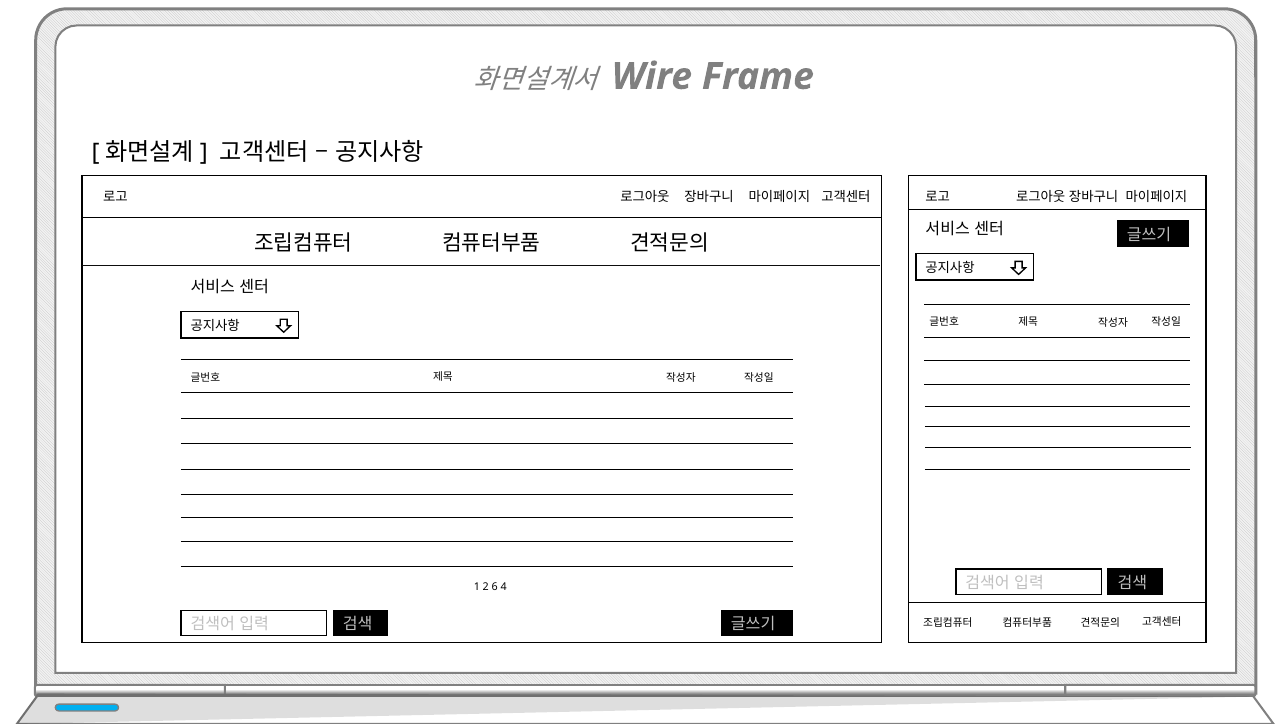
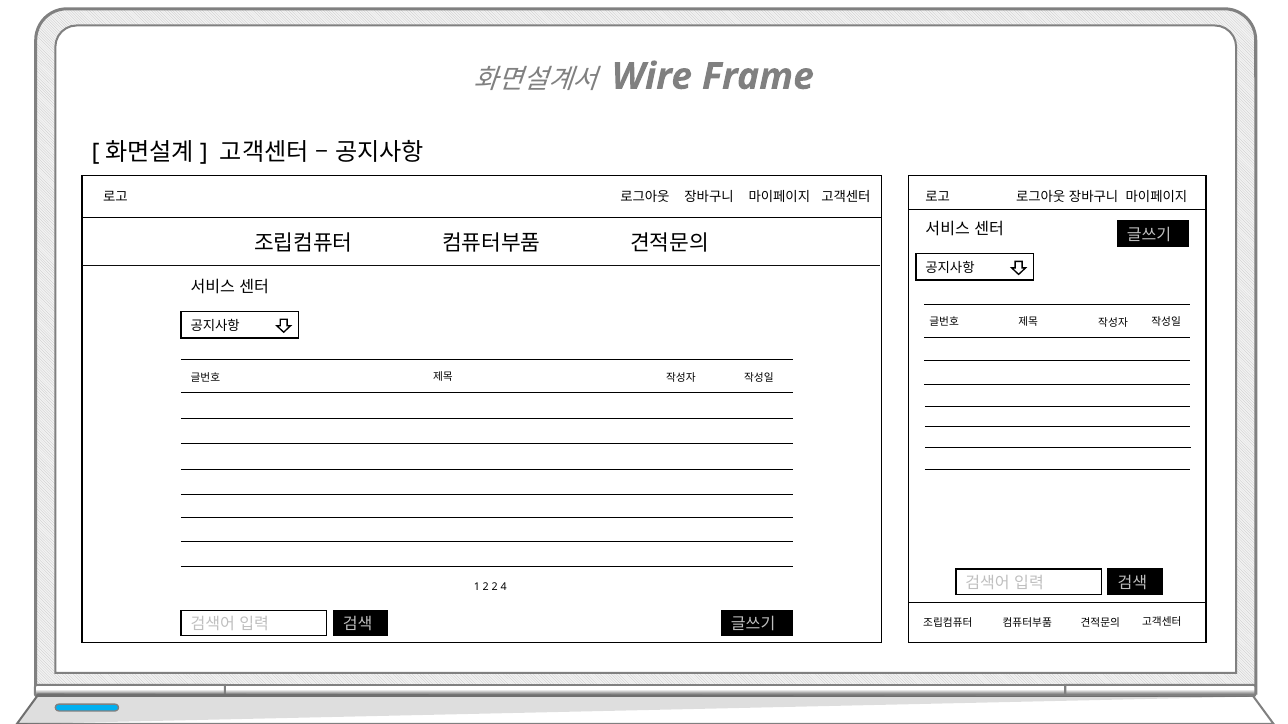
2 6: 6 -> 2 (495, 587)
